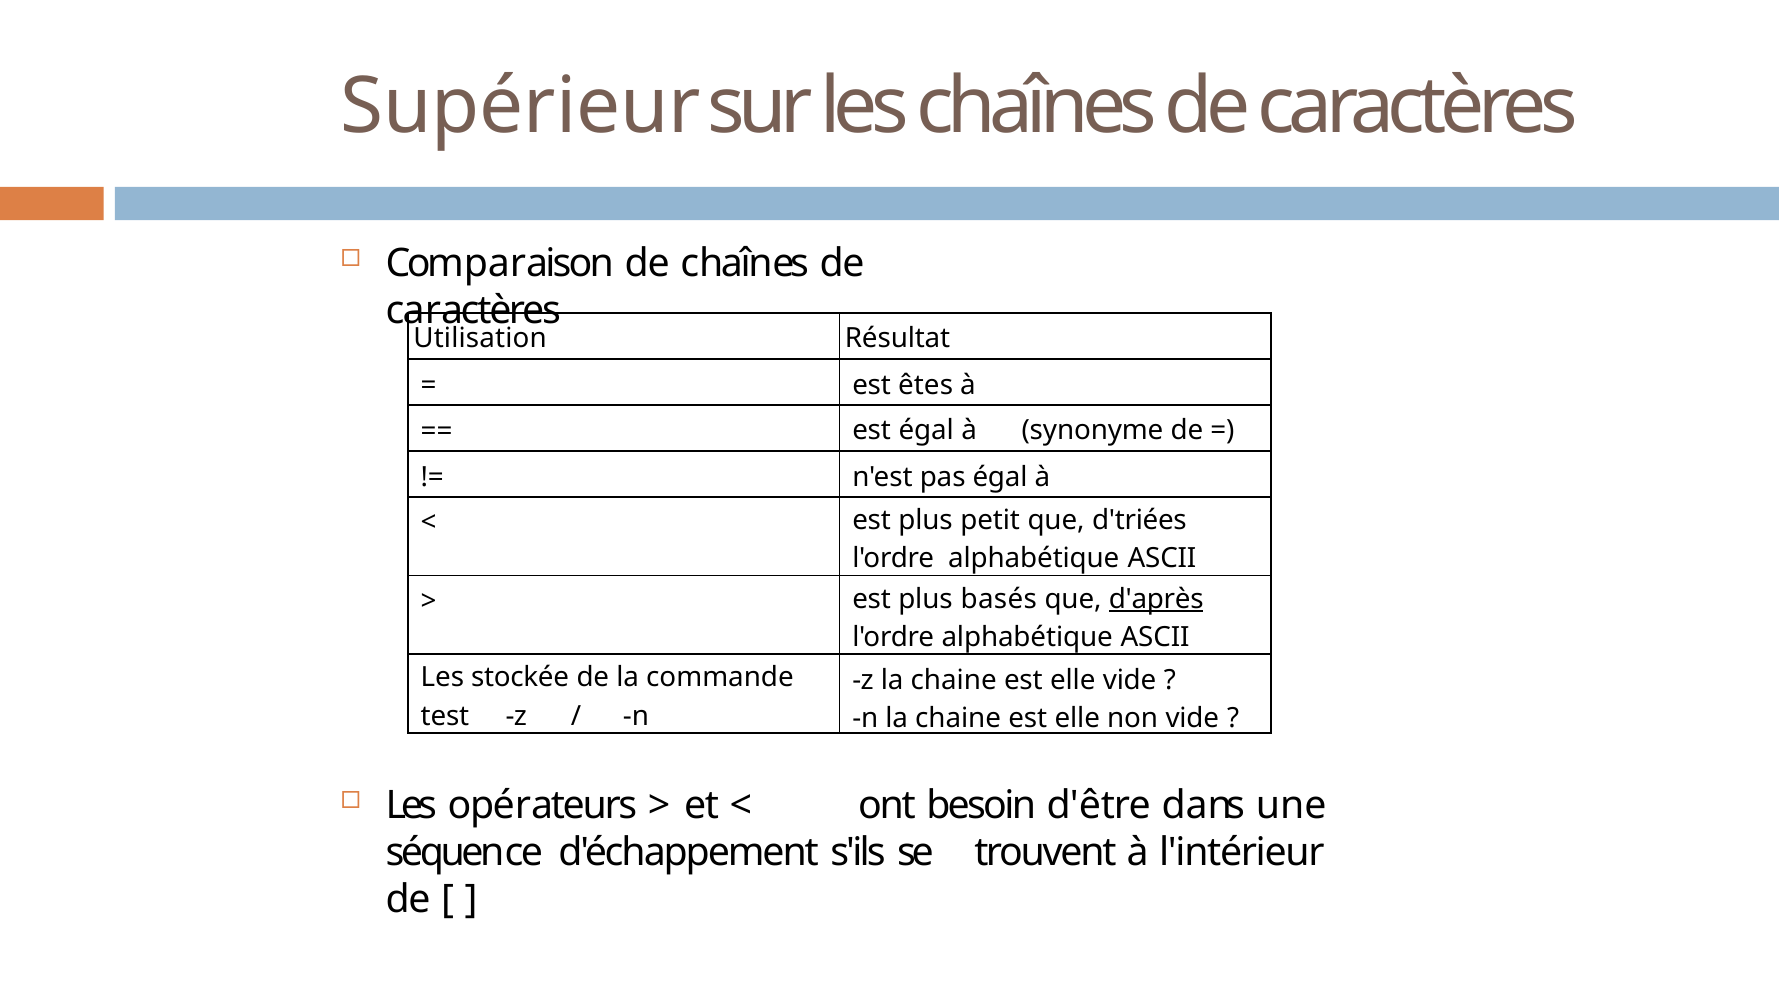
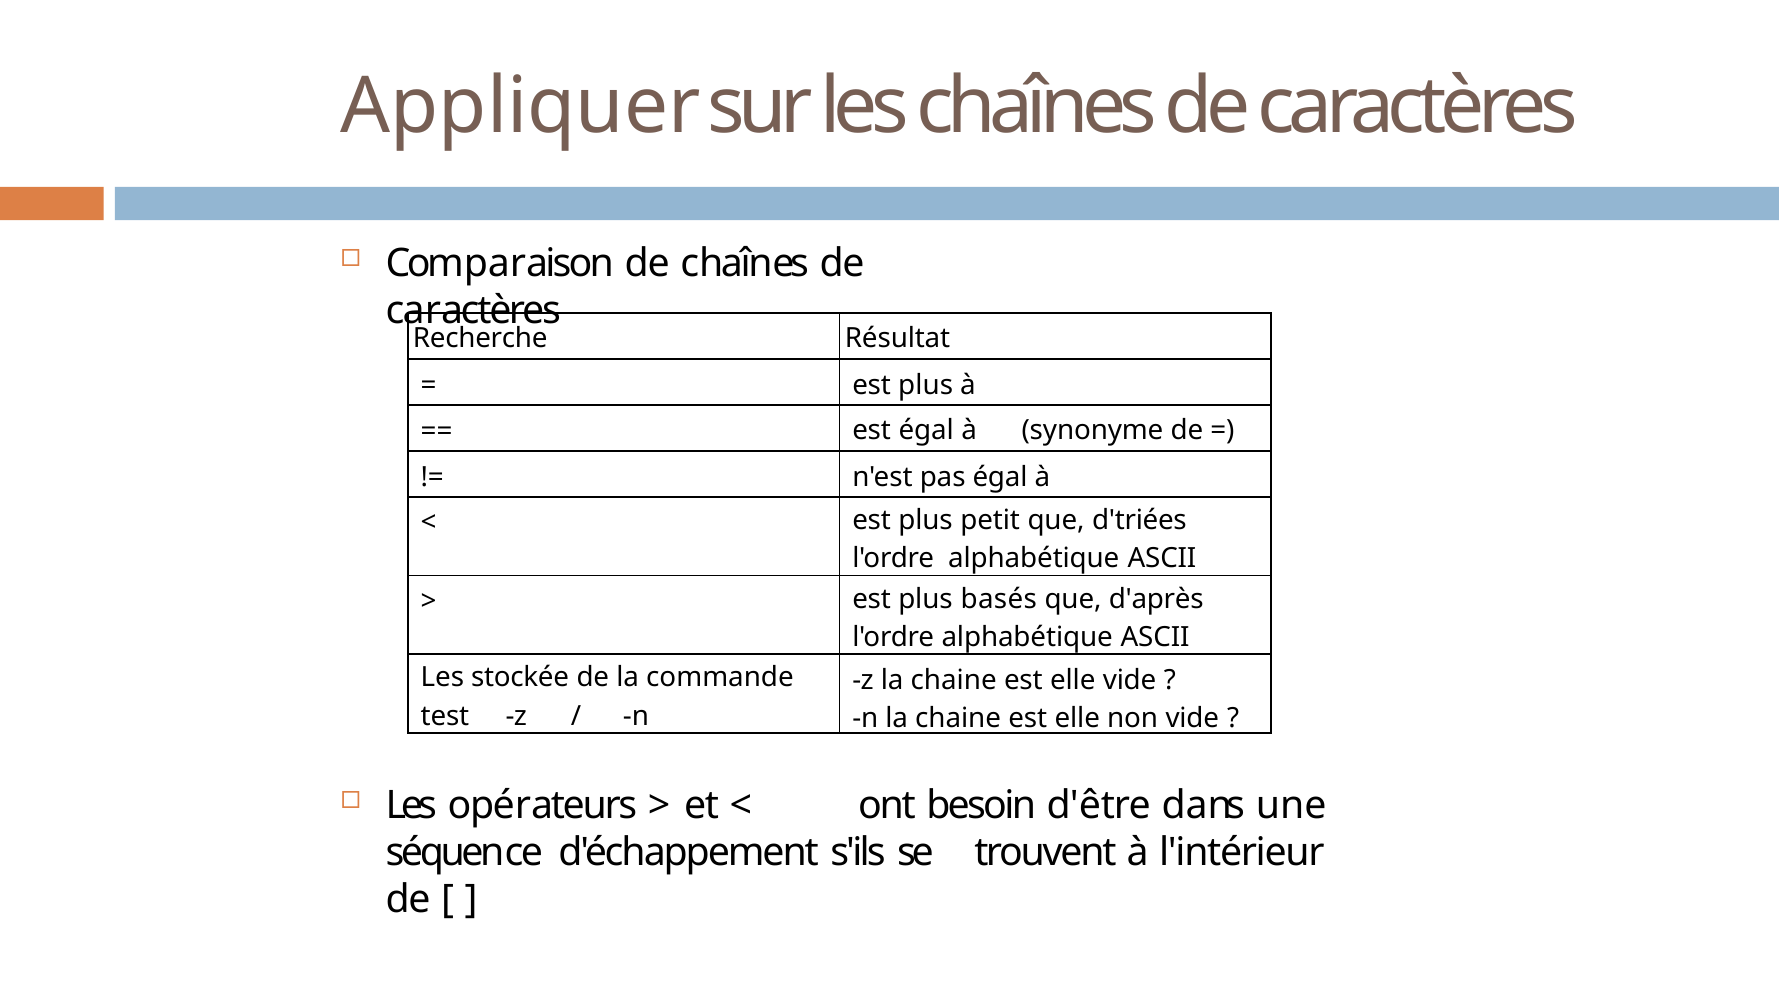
Supérieur: Supérieur -> Appliquer (521, 107)
Utilisation: Utilisation -> Recherche (480, 339)
êtes: êtes -> plus (926, 385)
d'après underline: present -> none (1156, 599)
